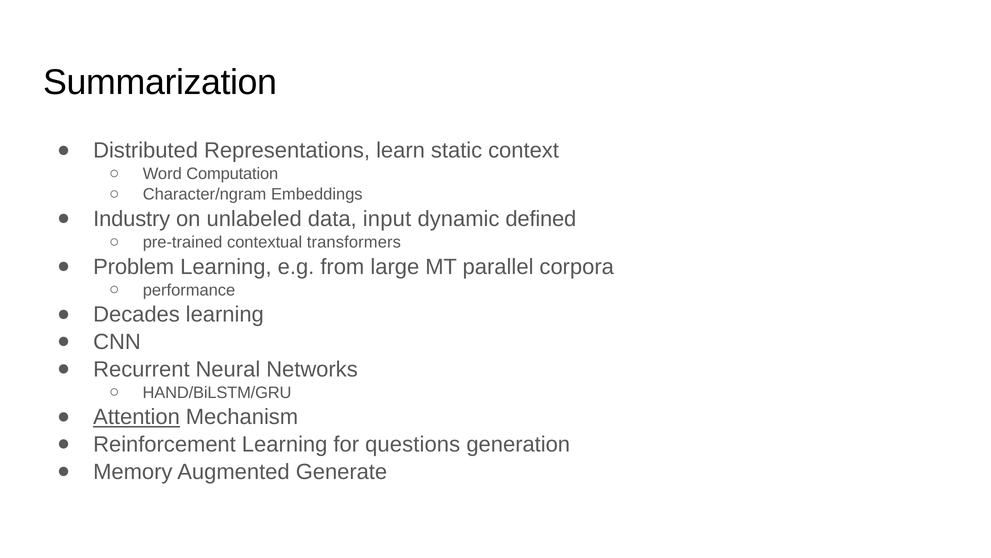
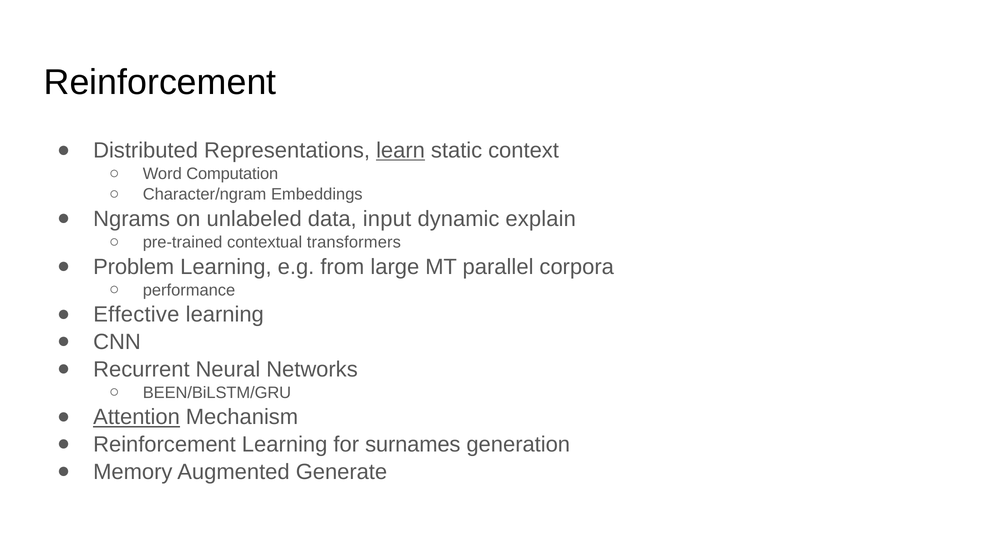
Summarization: Summarization -> Reinforcement (160, 82)
learn underline: none -> present (401, 150)
Industry: Industry -> Ngrams (132, 219)
defined: defined -> explain (541, 219)
Decades: Decades -> Effective (136, 314)
HAND/BiLSTM/GRU: HAND/BiLSTM/GRU -> BEEN/BiLSTM/GRU (217, 392)
questions: questions -> surnames (413, 444)
